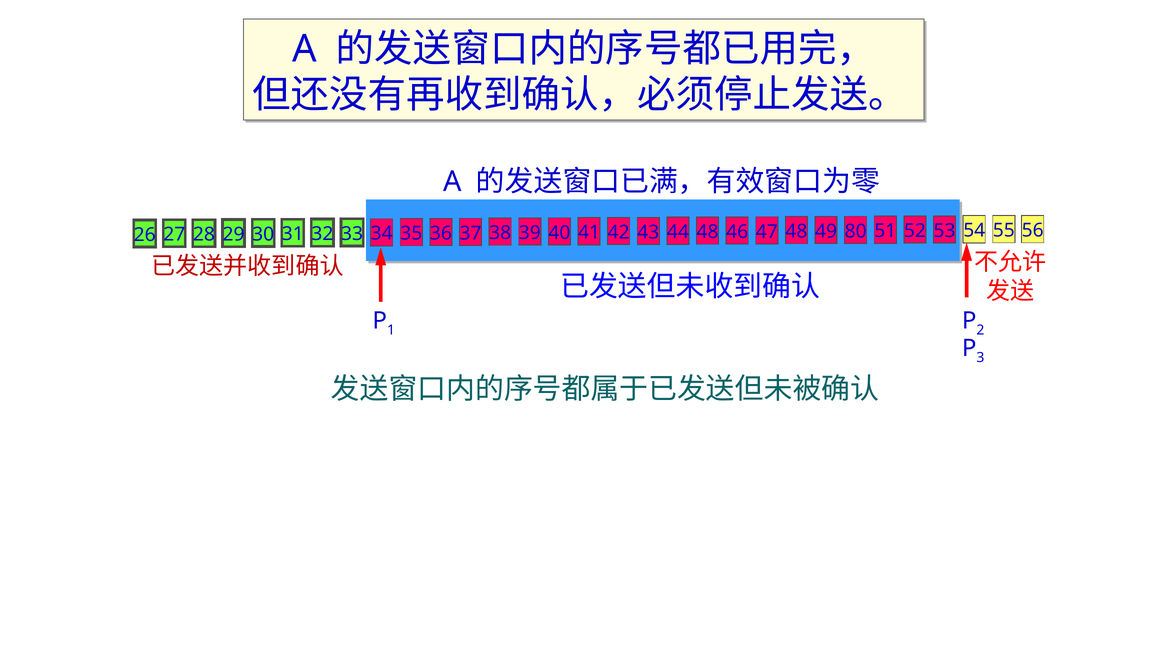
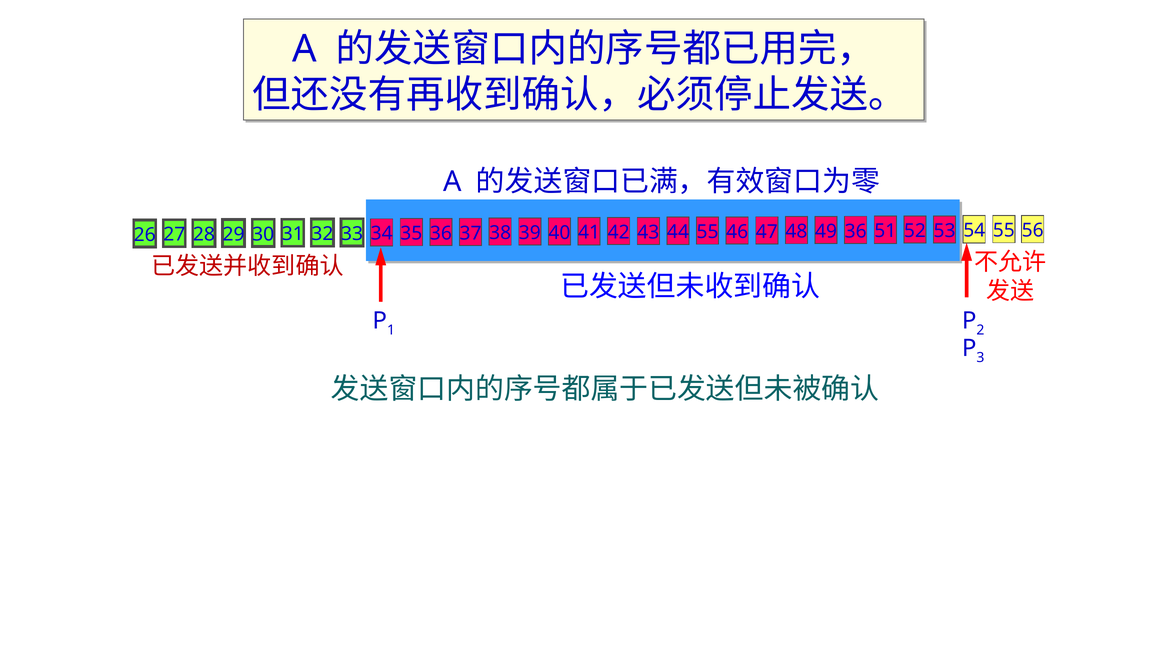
44 48: 48 -> 55 (708, 232)
49 80: 80 -> 36 (856, 231)
